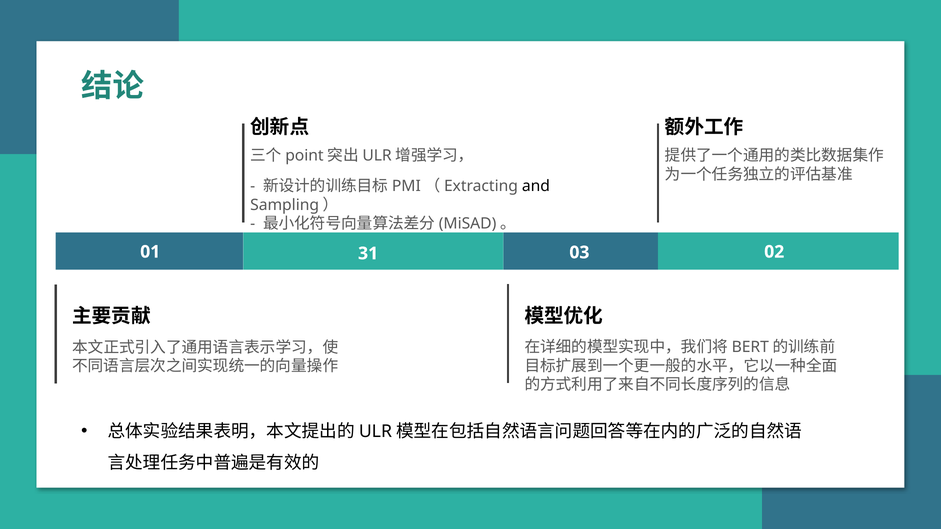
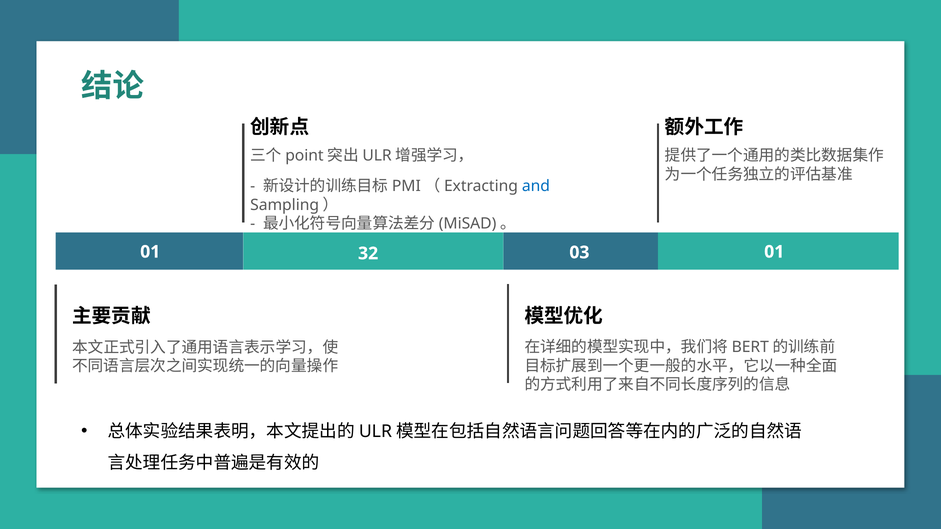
and colour: black -> blue (536, 186)
31: 31 -> 32 (368, 254)
03 02: 02 -> 01 (774, 252)
